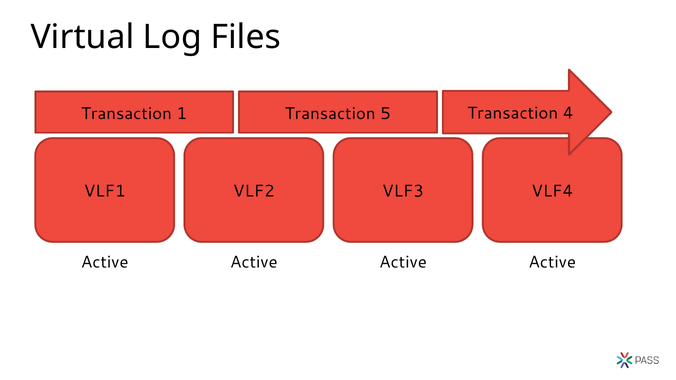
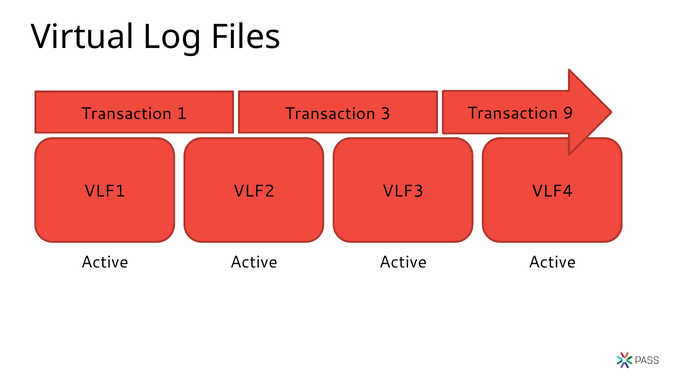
5: 5 -> 3 (386, 114)
4: 4 -> 9 (568, 113)
